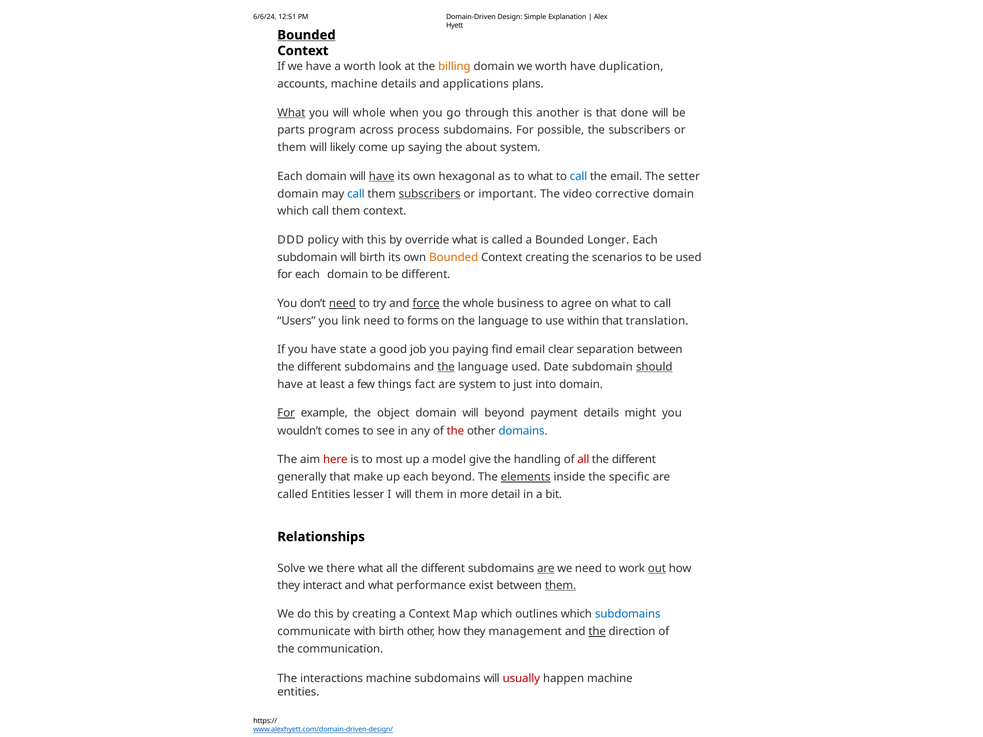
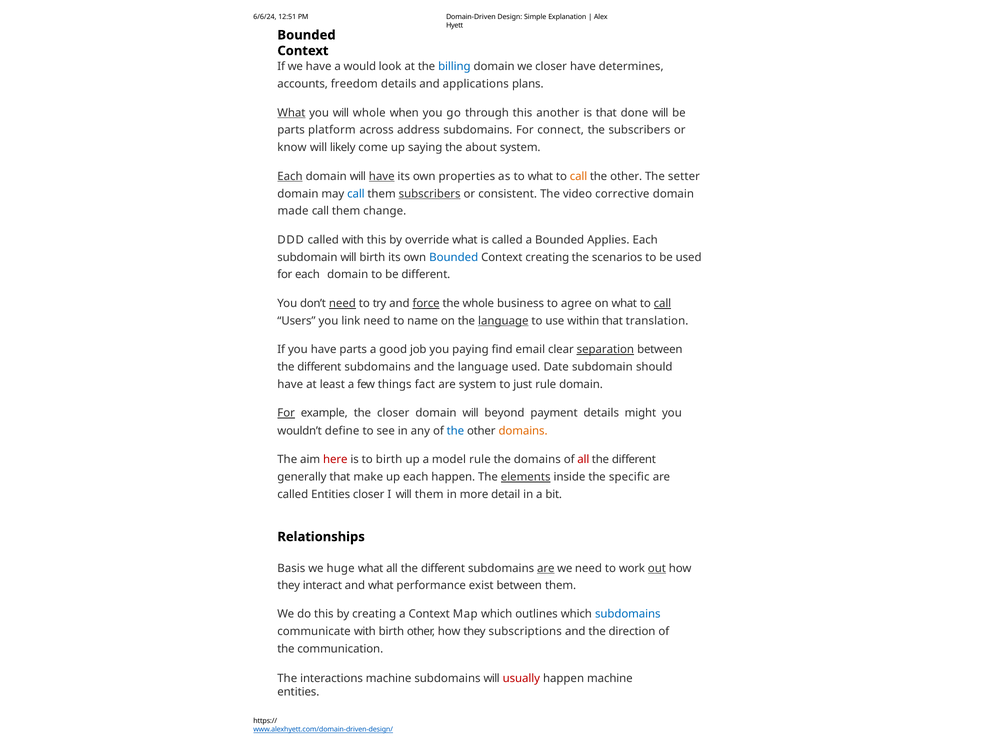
Bounded underline: present -> none (307, 35)
a worth: worth -> would (360, 66)
billing colour: orange -> blue (454, 66)
we worth: worth -> closer (551, 66)
duplication: duplication -> determines (631, 66)
accounts machine: machine -> freedom (354, 84)
program: program -> platform (332, 130)
process: process -> address (419, 130)
possible: possible -> connect (561, 130)
them: them -> know (292, 148)
Each underline: none -> present (290, 176)
hexagonal: hexagonal -> properties (467, 176)
call colour: blue -> orange (579, 176)
email: email -> other (626, 176)
important: important -> consistent (508, 194)
which: which -> made (293, 211)
them context: context -> change (385, 211)
DDD policy: policy -> called (323, 240)
Longer: Longer -> Applies (608, 240)
Bounded colour: orange -> blue (454, 257)
call underline: none -> present (662, 304)
forms: forms -> name (423, 321)
language underline: none -> present (503, 321)
have state: state -> parts (353, 350)
separation underline: none -> present (605, 350)
the underline: present -> none (446, 367)
should underline: present -> none (654, 367)
just into: into -> rule (546, 384)
the object: object -> closer (393, 413)
comes: comes -> define (342, 431)
the colour: red -> blue (455, 431)
domains colour: blue -> orange (523, 431)
to most: most -> birth (389, 460)
model give: give -> rule (480, 460)
the handling: handling -> domains (537, 460)
each beyond: beyond -> happen (453, 477)
Entities lesser: lesser -> closer (369, 495)
Solve: Solve -> Basis (291, 568)
there: there -> huge (341, 568)
them underline: present -> none (561, 586)
management: management -> subscriptions (525, 632)
the underline: present -> none (597, 632)
